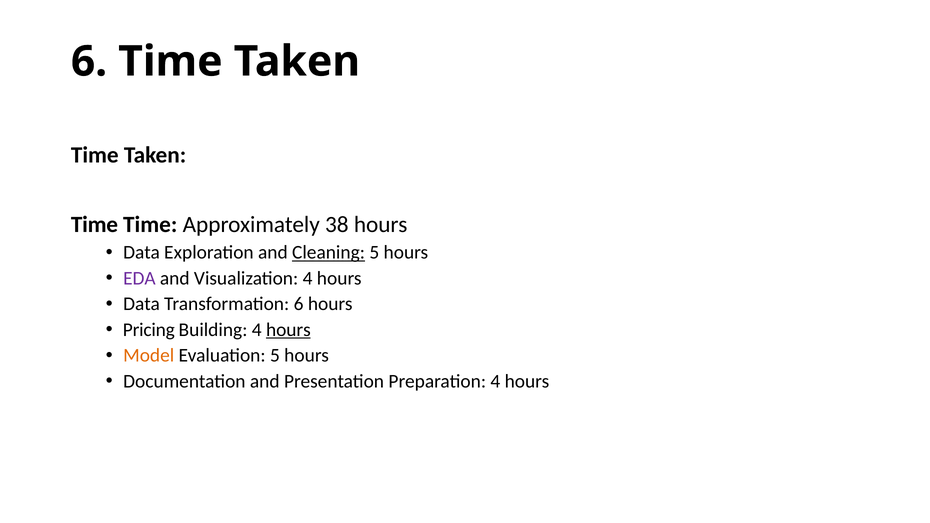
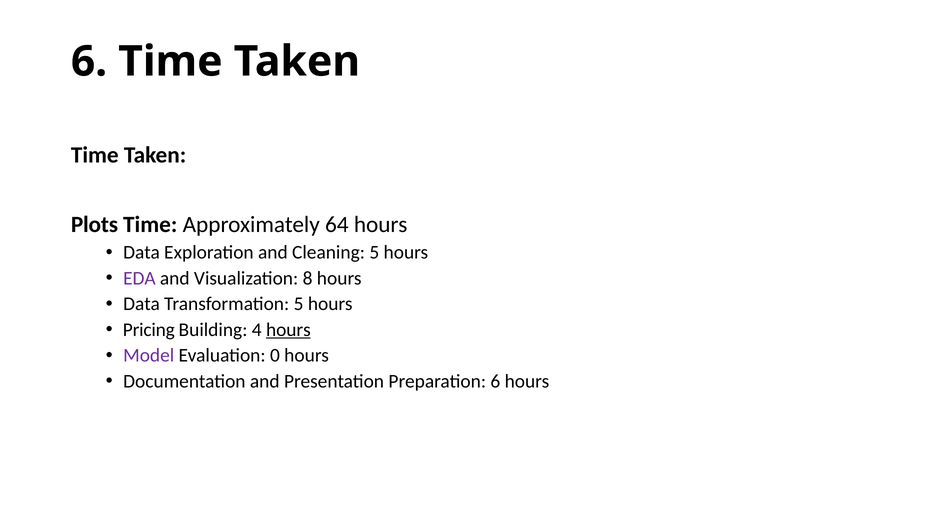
Time: Time -> Plots (94, 225)
38: 38 -> 64 (337, 225)
Cleaning underline: present -> none (328, 253)
Visualization 4: 4 -> 8 (308, 278)
Transformation 6: 6 -> 5 (299, 304)
Model colour: orange -> purple (149, 356)
Evaluation 5: 5 -> 0 (275, 356)
Preparation 4: 4 -> 6 (495, 381)
